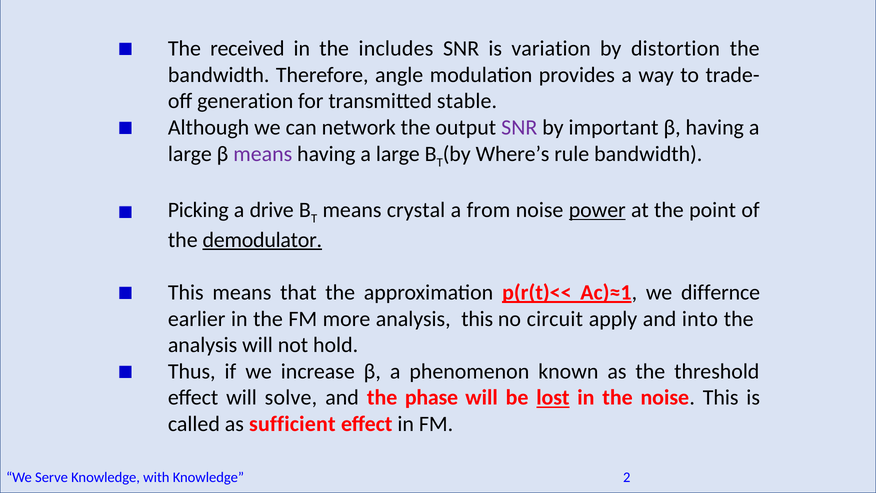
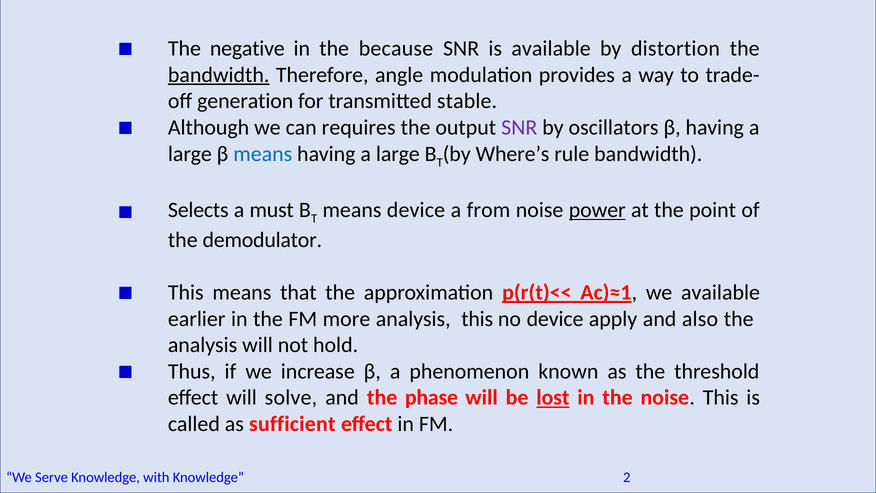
received: received -> negative (247, 49)
includes: includes -> because (396, 49)
is variation: variation -> available (551, 49)
bandwidth underline: none -> present (219, 75)
network: network -> requires (359, 127)
important: important -> oscillators (614, 127)
means colour: purple -> blue (263, 154)
Picking: Picking -> Selects (198, 210)
drive: drive -> must (272, 210)
means crystal: crystal -> device (416, 210)
demodulator underline: present -> none (262, 240)
we differnce: differnce -> available (721, 292)
no circuit: circuit -> device (555, 319)
into: into -> also (700, 319)
